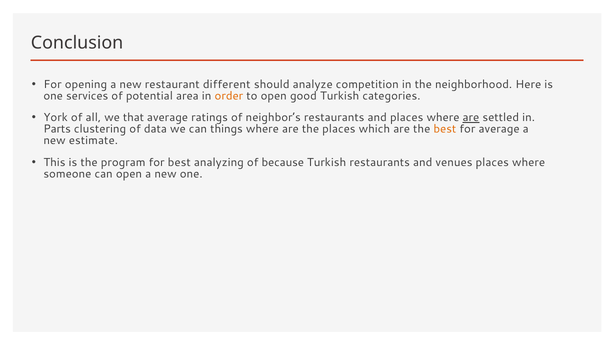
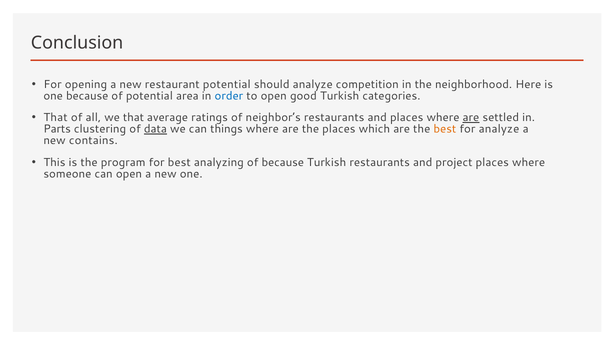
restaurant different: different -> potential (227, 84)
one services: services -> because (87, 96)
order colour: orange -> blue (229, 96)
York: York -> That (56, 118)
data underline: none -> present (155, 129)
for average: average -> analyze (499, 129)
estimate: estimate -> contains (93, 141)
venues: venues -> project (454, 163)
